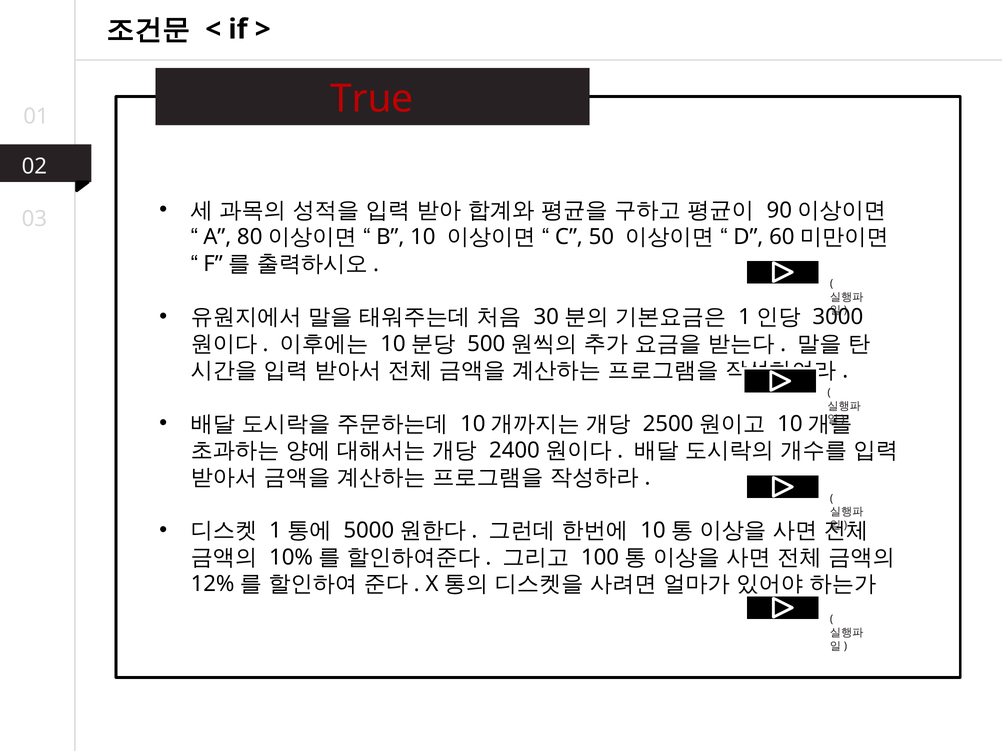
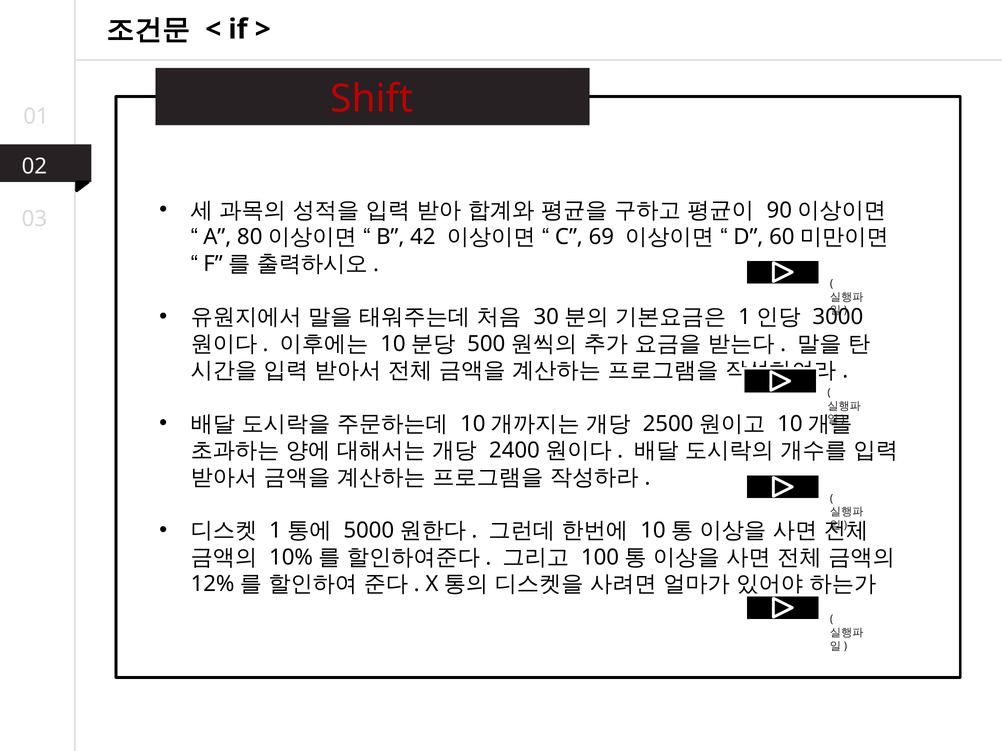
True: True -> Shift (372, 99)
10: 10 -> 42 (423, 237)
50: 50 -> 69 (601, 237)
